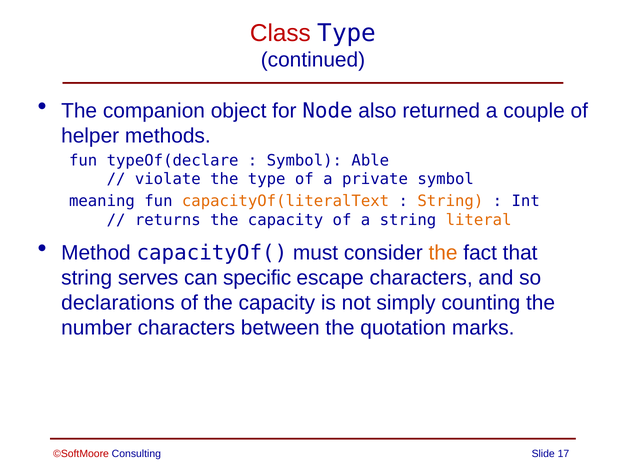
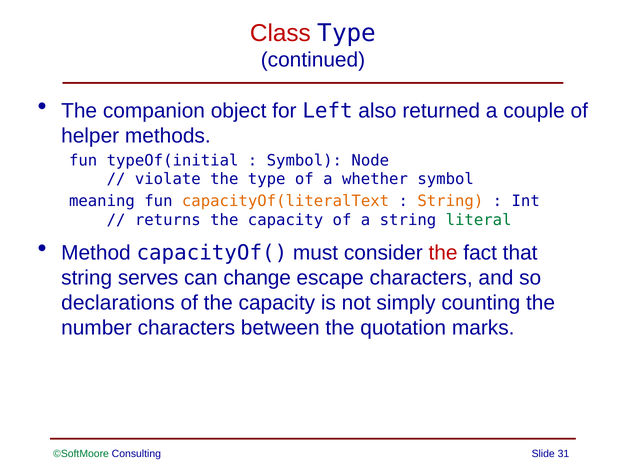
Node: Node -> Left (328, 110)
typeOf(declare: typeOf(declare -> typeOf(initial (173, 160)
Able: Able -> Node (370, 160)
private: private -> whether (375, 179)
literal colour: orange -> green (479, 220)
the colour: orange -> red (443, 252)
specific: specific -> change (257, 277)
©SoftMoore colour: red -> green (81, 454)
17: 17 -> 31 (564, 454)
